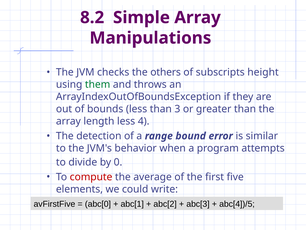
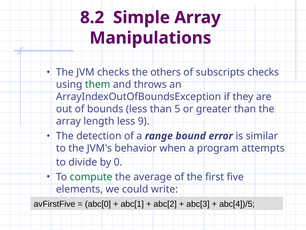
subscripts height: height -> checks (263, 72)
3: 3 -> 5 (177, 109)
4: 4 -> 9 (144, 121)
compute colour: red -> green (91, 177)
